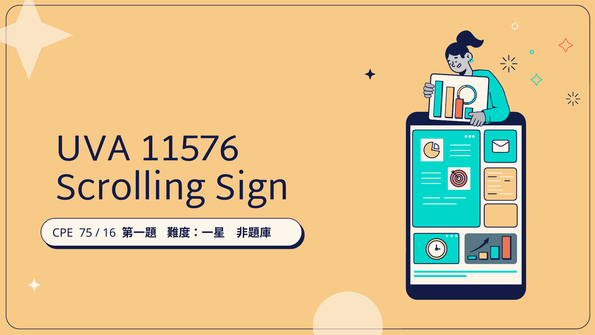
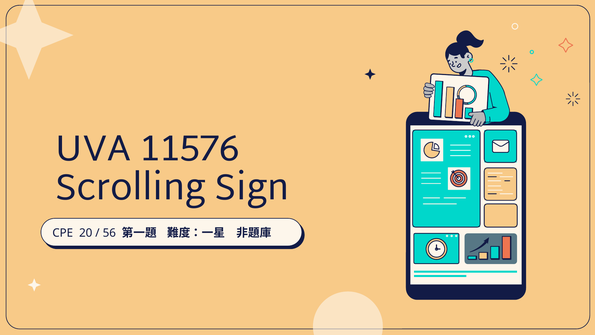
75: 75 -> 20 (86, 233)
16: 16 -> 56 (109, 233)
